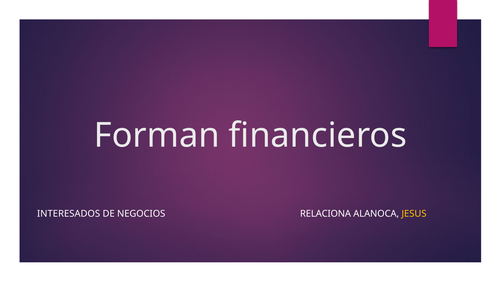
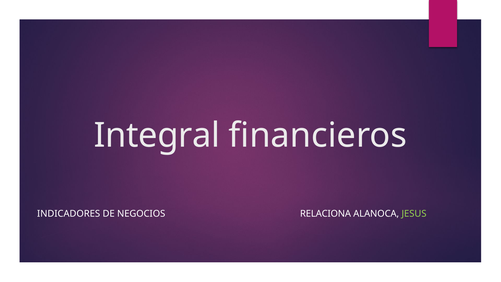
Forman: Forman -> Integral (157, 135)
INTERESADOS: INTERESADOS -> INDICADORES (69, 214)
JESUS colour: yellow -> light green (414, 214)
